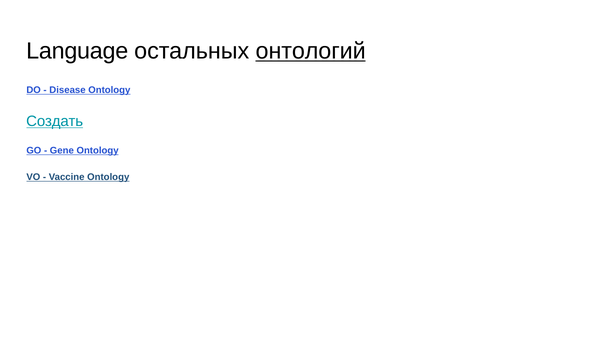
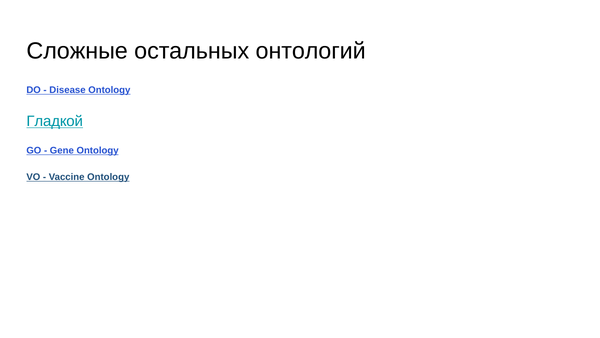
Language: Language -> Сложные (77, 51)
онтологий underline: present -> none (311, 51)
Создать: Создать -> Гладкой (55, 121)
